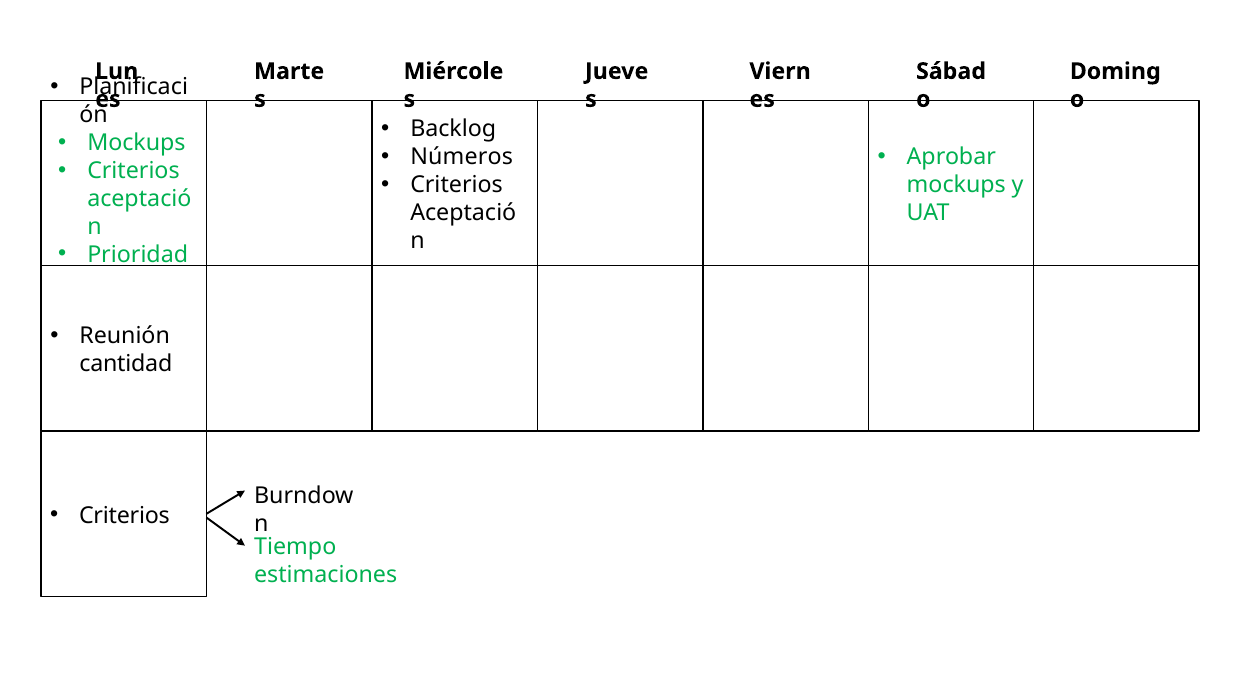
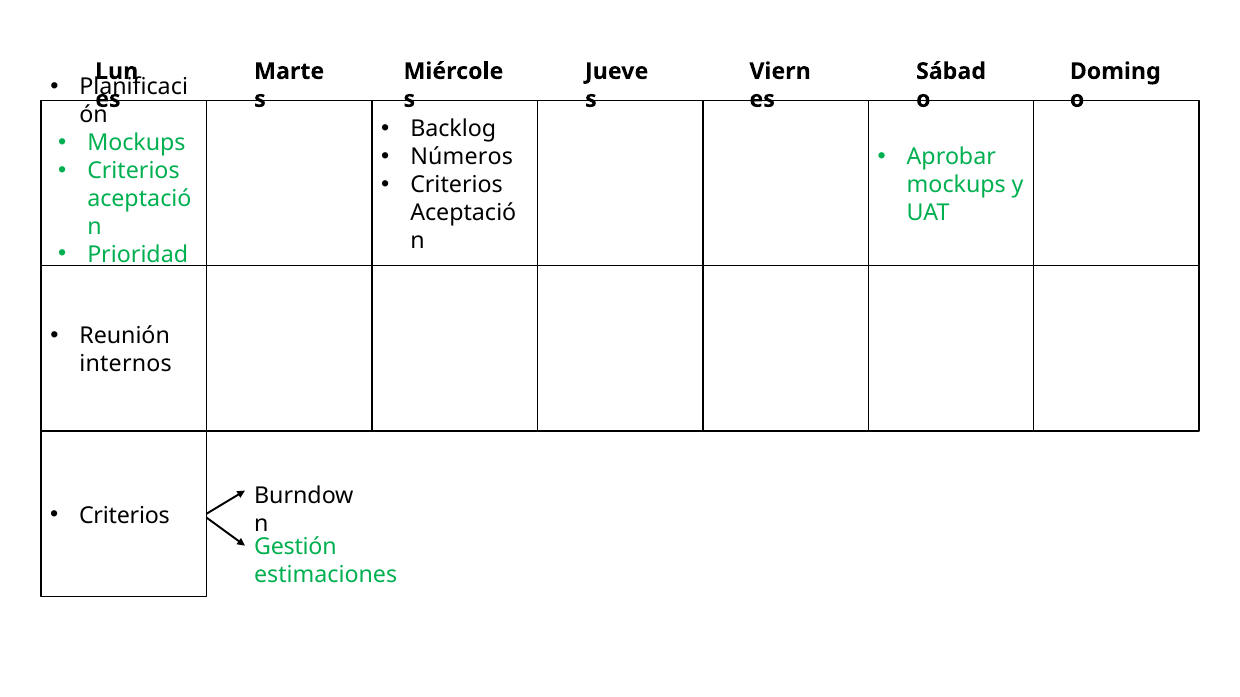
cantidad: cantidad -> internos (126, 364)
Tiempo: Tiempo -> Gestión (295, 547)
